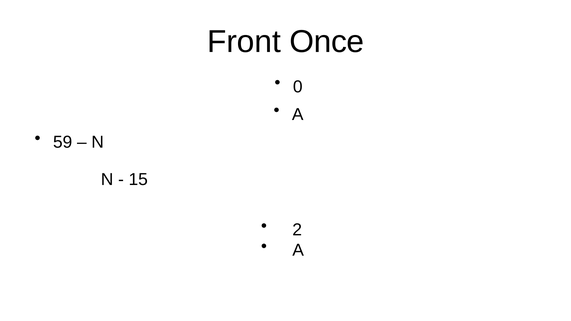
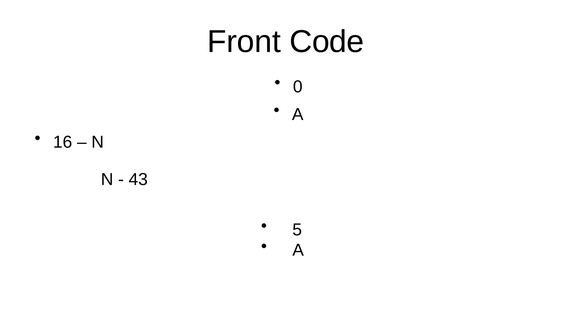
Once: Once -> Code (327, 42)
59: 59 -> 16 (63, 142)
15: 15 -> 43 (138, 180)
2: 2 -> 5 (297, 230)
